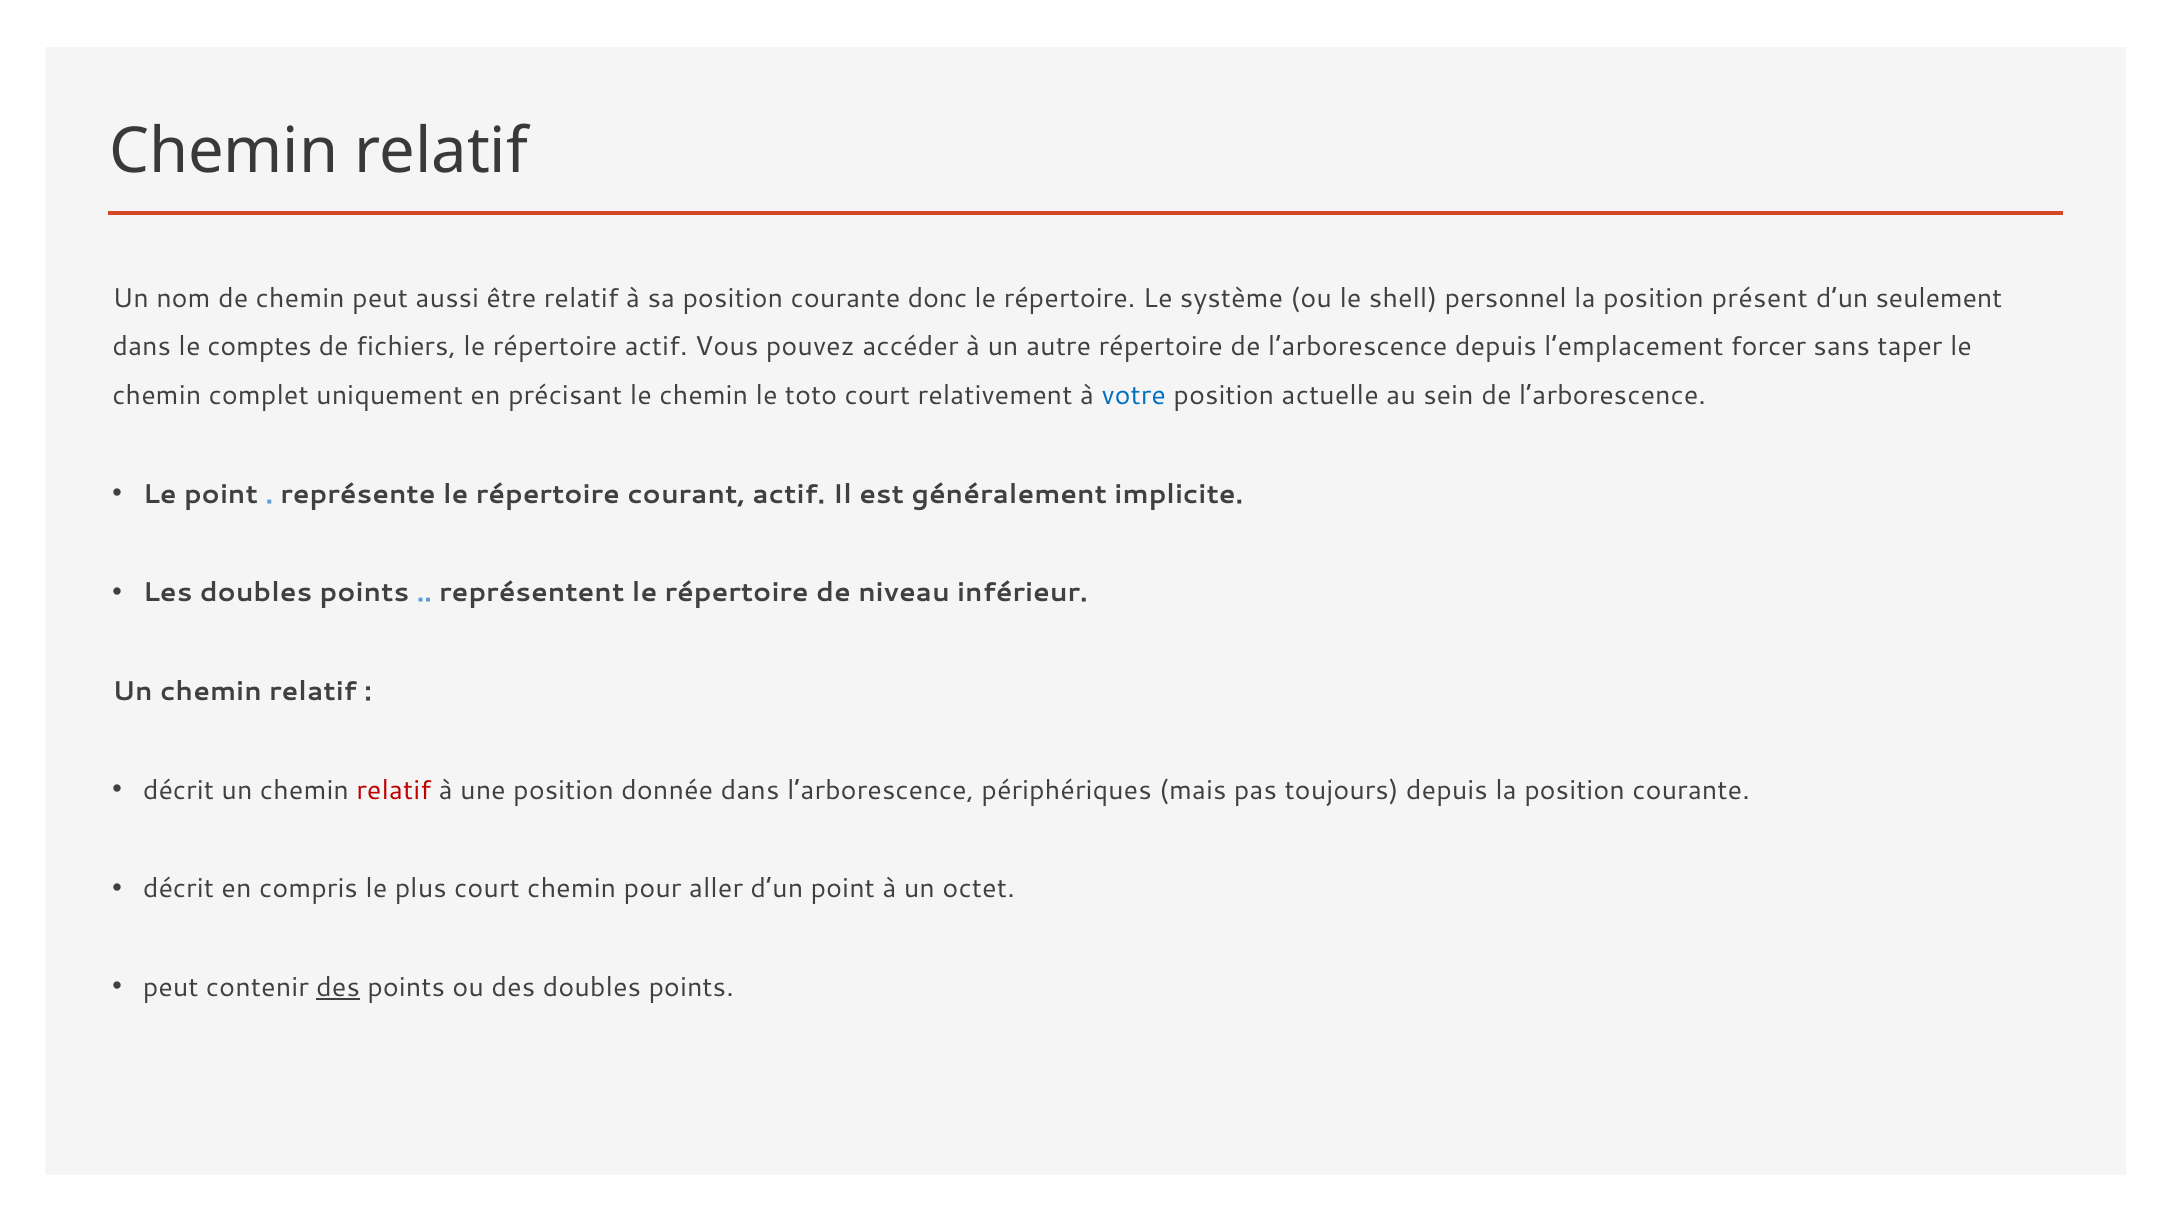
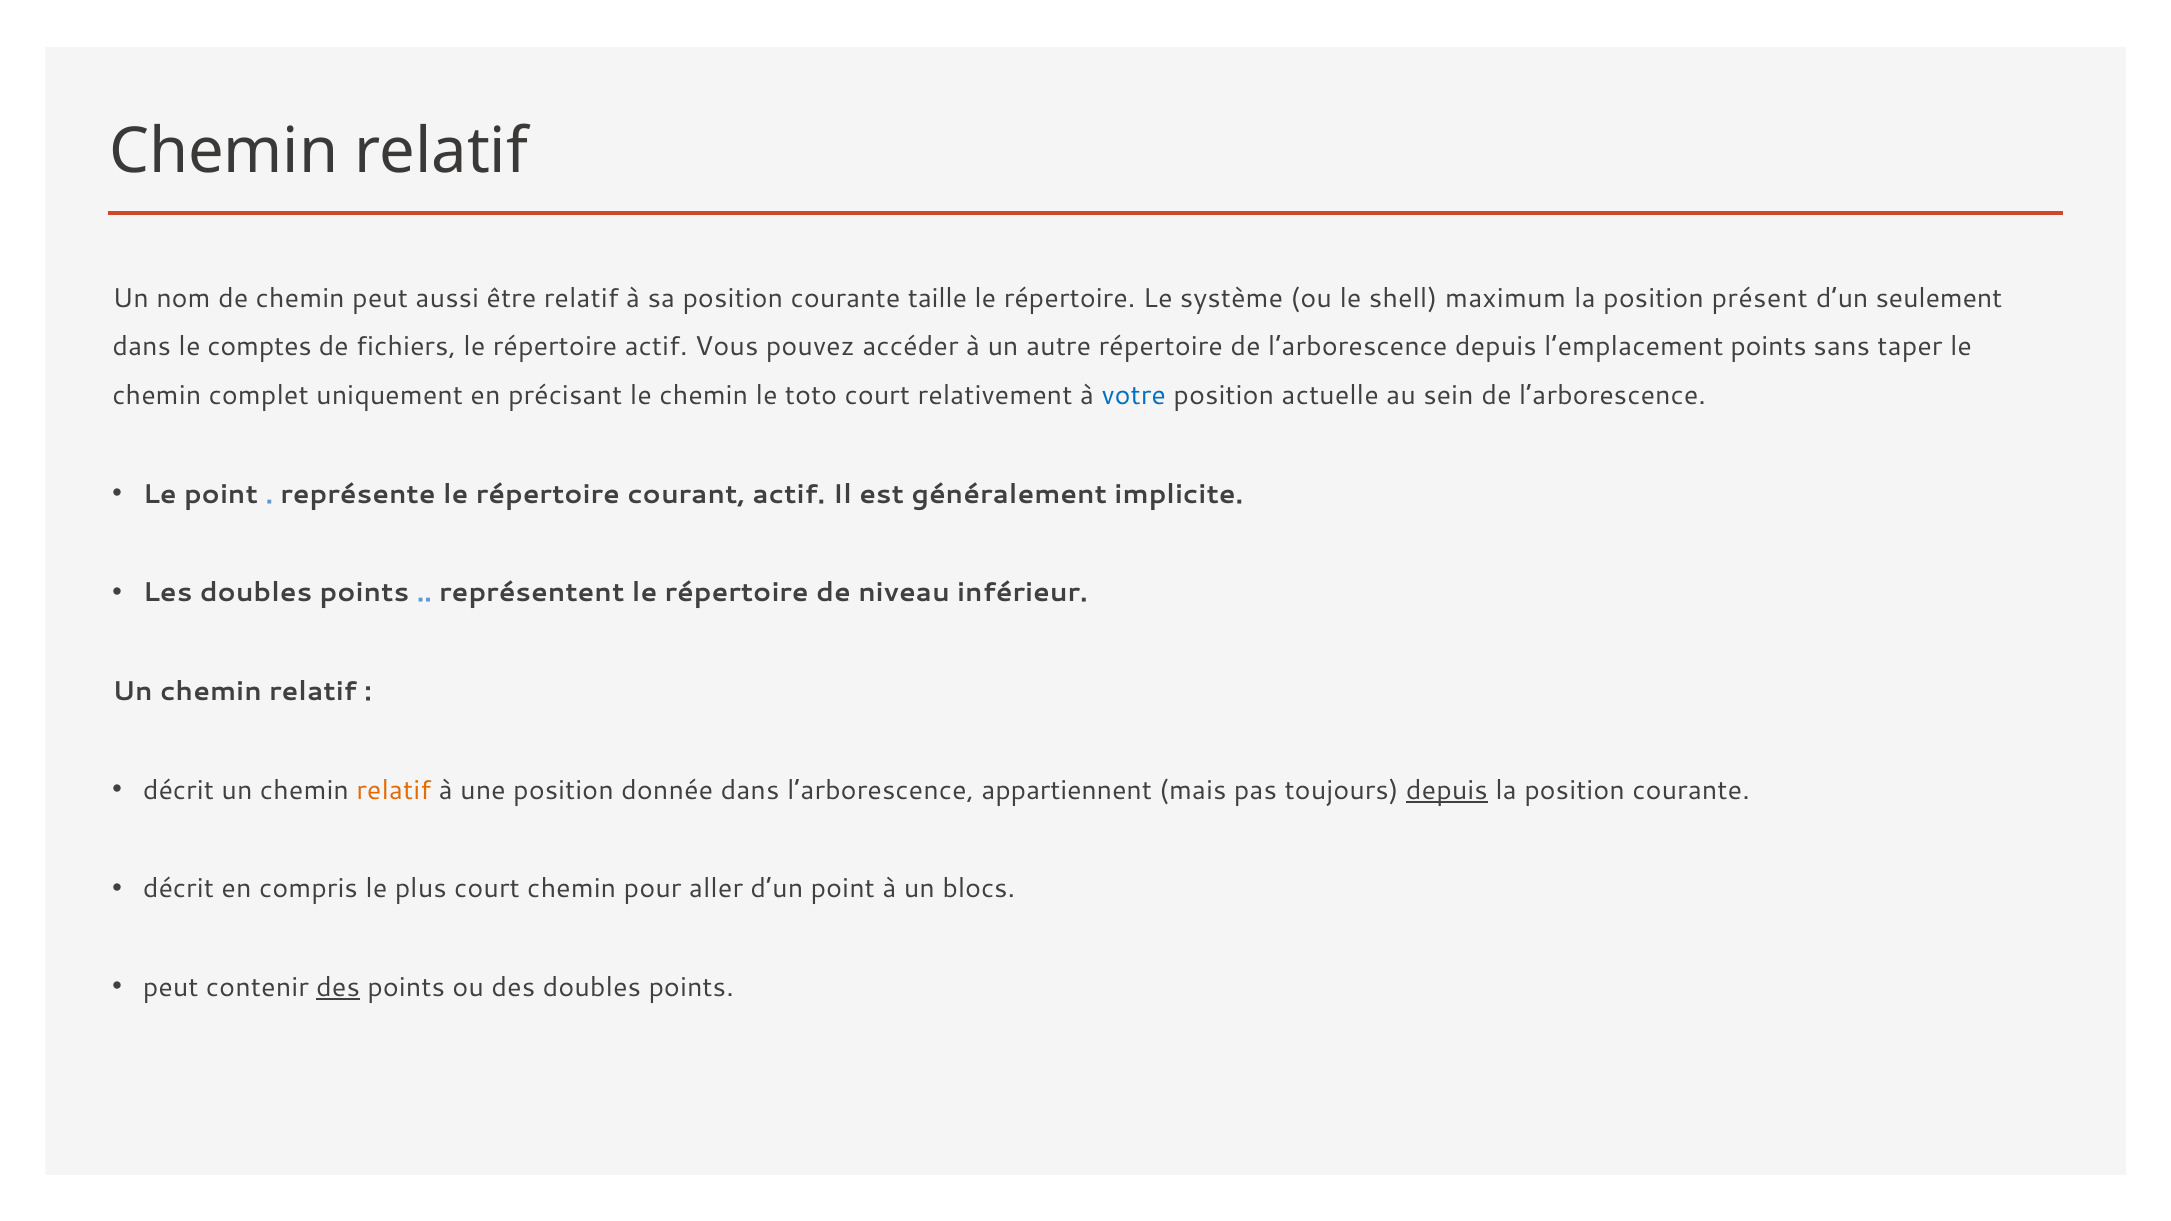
donc: donc -> taille (938, 298)
personnel: personnel -> maximum (1506, 298)
l’emplacement forcer: forcer -> points (1769, 347)
relatif colour: red -> orange (394, 790)
périphériques: périphériques -> appartiennent (1067, 790)
depuis underline: none -> present (1447, 790)
octet: octet -> blocs (979, 889)
